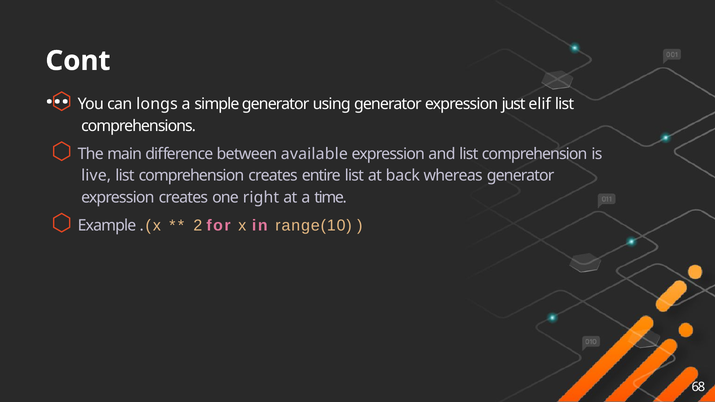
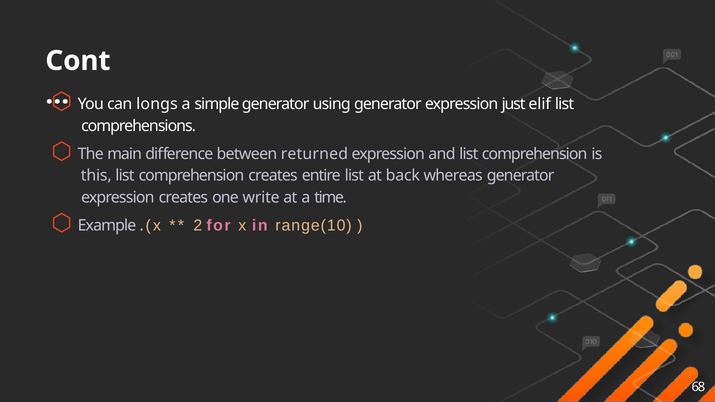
available: available -> returned (314, 154)
live: live -> this (96, 176)
right: right -> write (261, 198)
